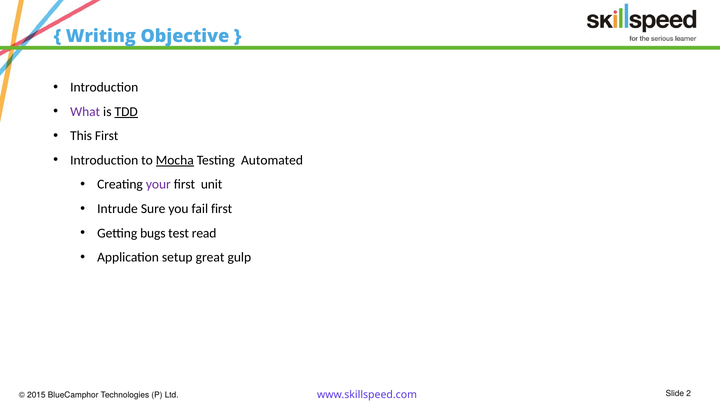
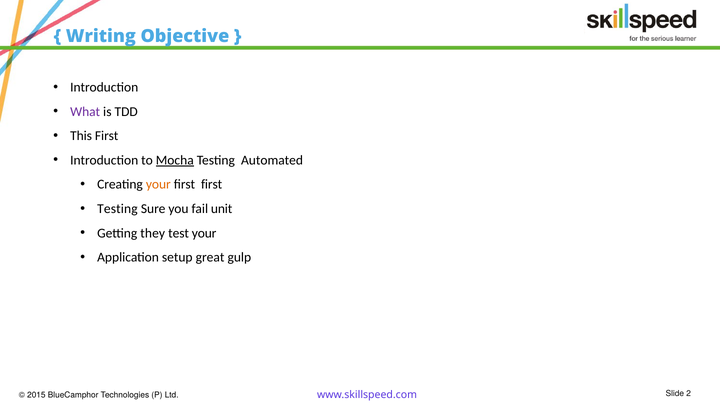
TDD underline: present -> none (126, 112)
your colour: purple -> orange (158, 185)
first unit: unit -> first (212, 185)
Intrude: Intrude -> Testing (117, 209)
fail first: first -> unit (222, 209)
bugs: bugs -> they (153, 233)
test read: read -> your (204, 233)
